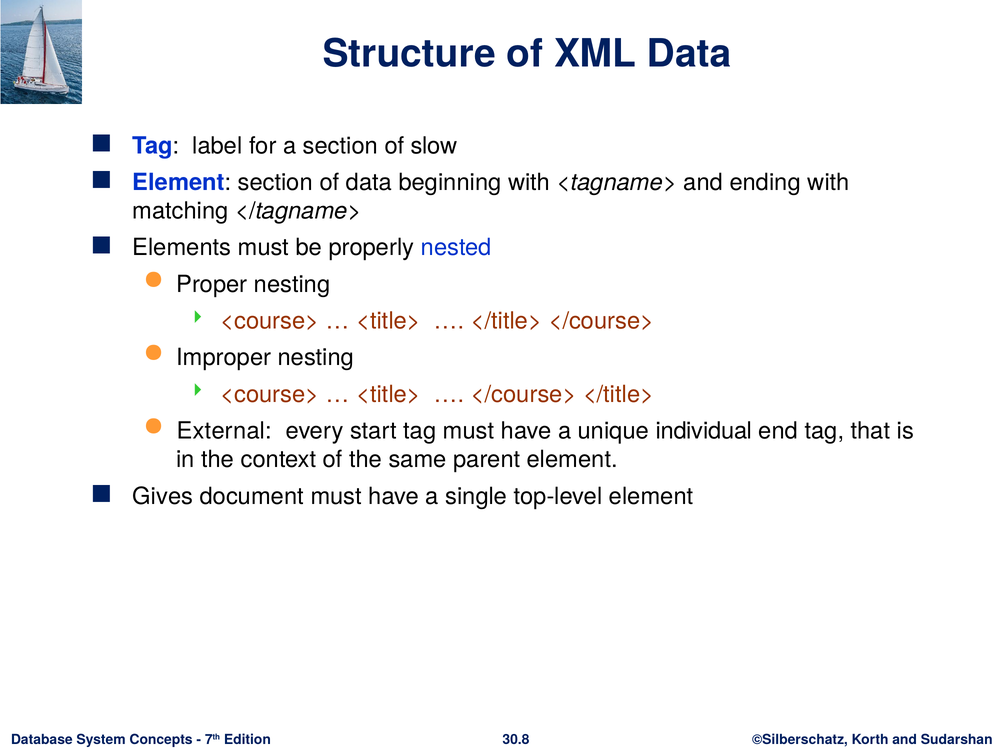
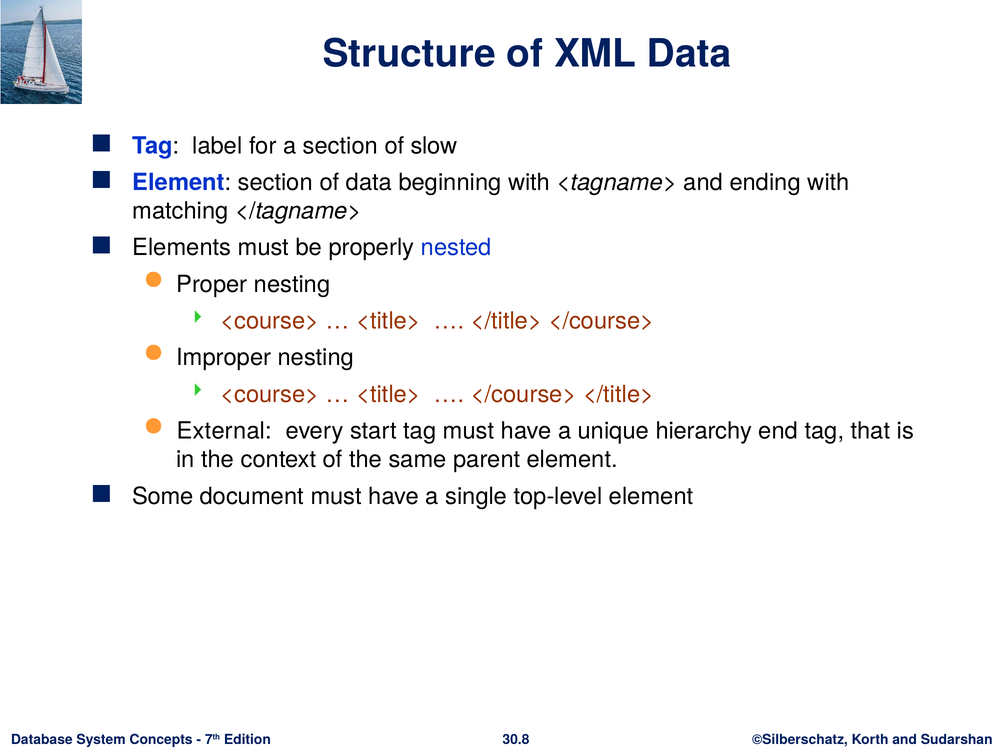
individual: individual -> hierarchy (704, 431)
Gives: Gives -> Some (163, 496)
